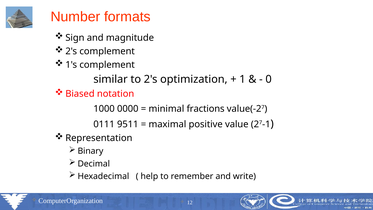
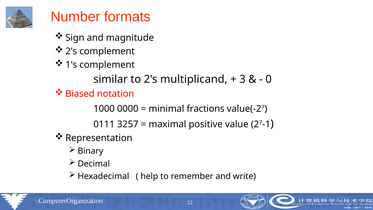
optimization: optimization -> multiplicand (194, 79)
1: 1 -> 3 (242, 79)
9511: 9511 -> 3257 (128, 124)
